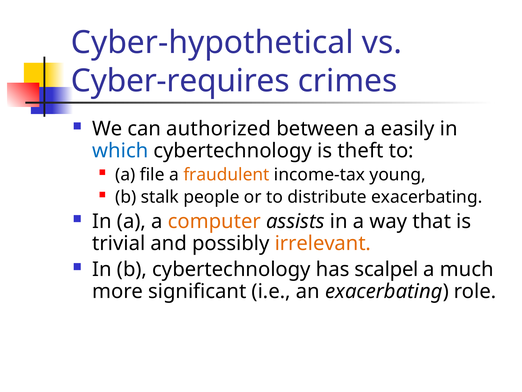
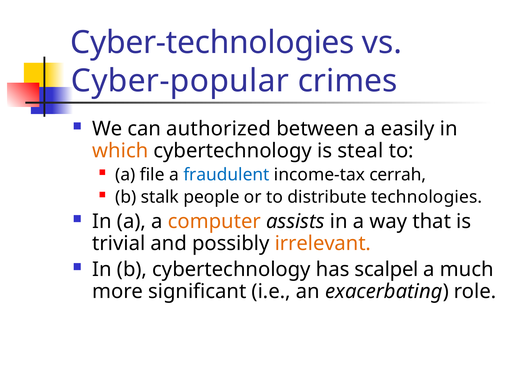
Cyber-hypothetical: Cyber-hypothetical -> Cyber-technologies (212, 43)
Cyber-requires: Cyber-requires -> Cyber-popular (180, 81)
which colour: blue -> orange (120, 151)
theft: theft -> steal (360, 151)
fraudulent colour: orange -> blue (226, 174)
young: young -> cerrah (398, 174)
distribute exacerbating: exacerbating -> technologies (427, 197)
